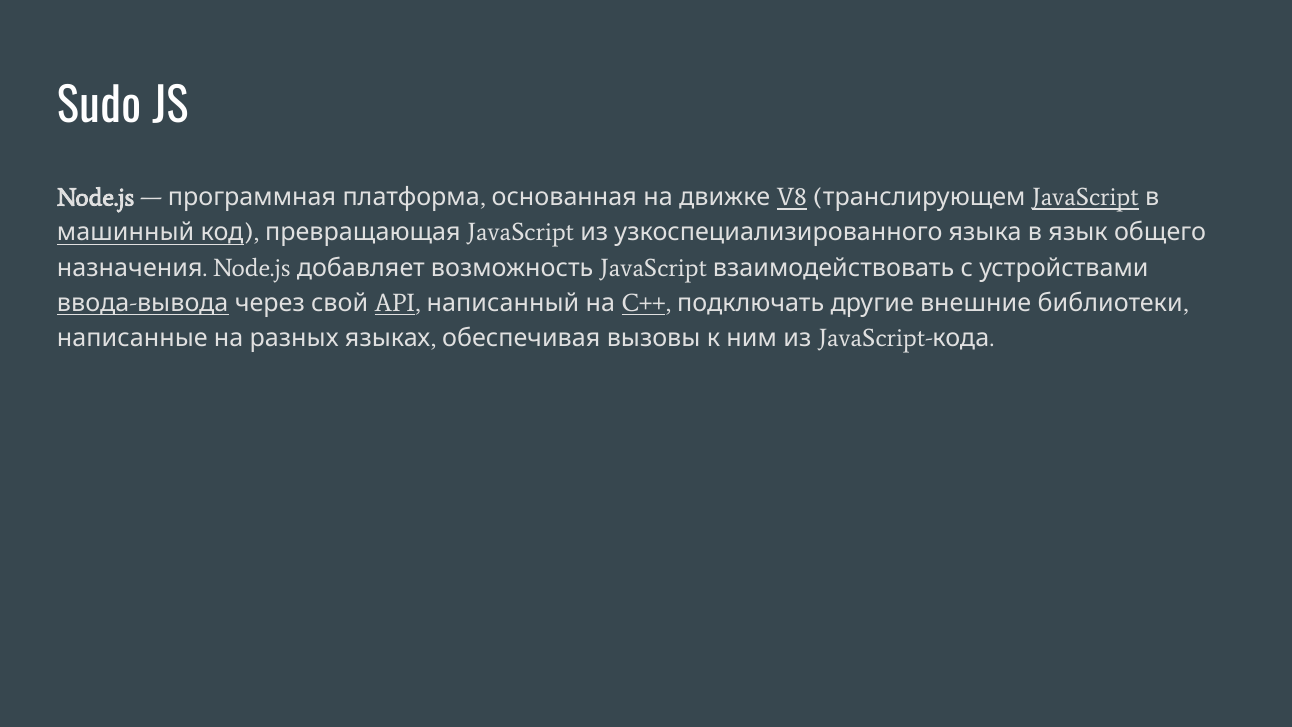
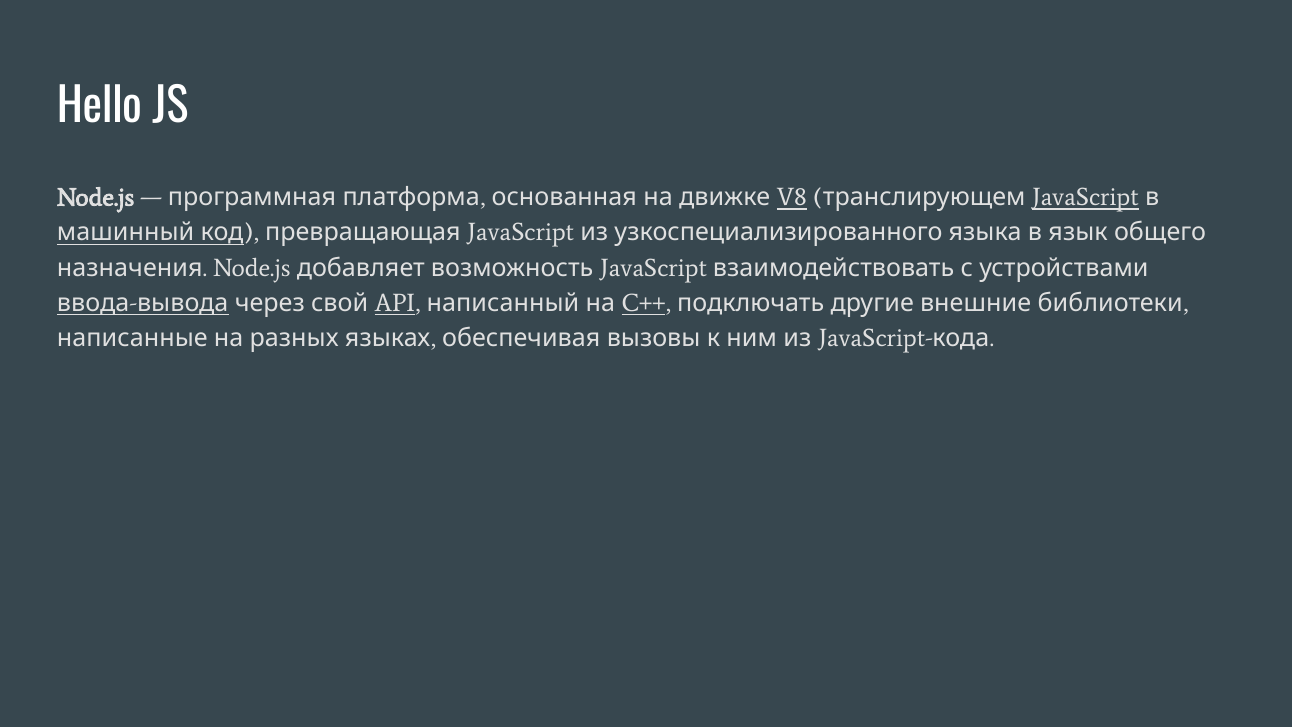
Sudo: Sudo -> Hello (100, 107)
